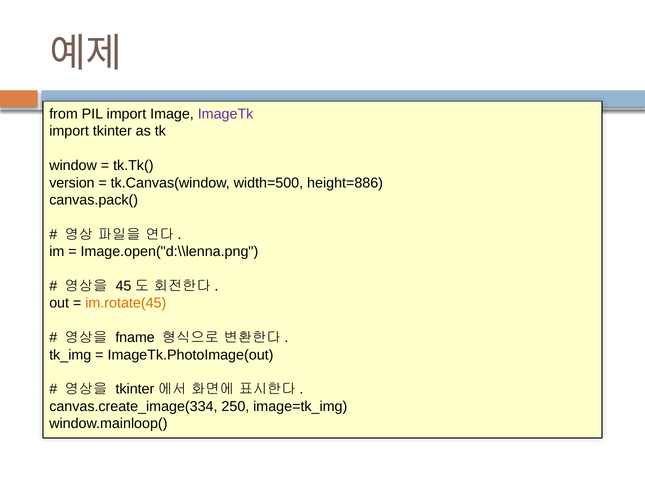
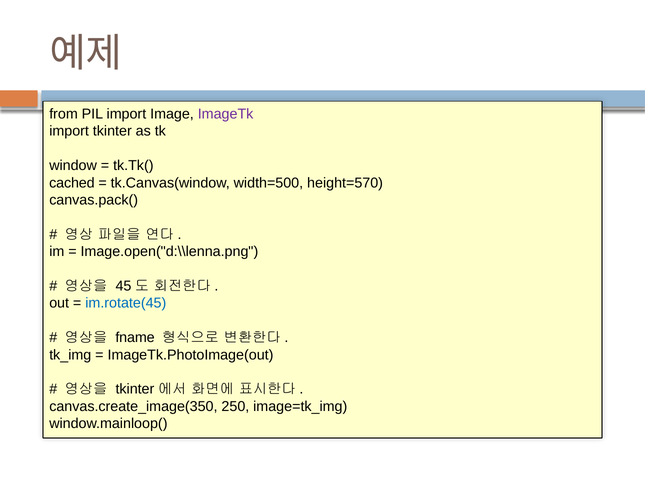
version: version -> cached (72, 183)
height=886: height=886 -> height=570 (345, 183)
im.rotate(45 colour: orange -> blue (126, 303)
canvas.create_image(334: canvas.create_image(334 -> canvas.create_image(350 (133, 406)
